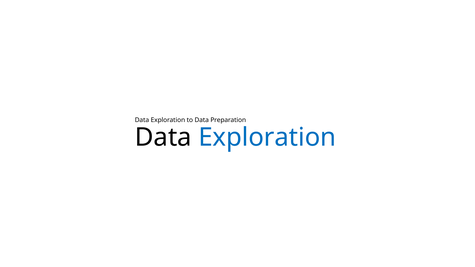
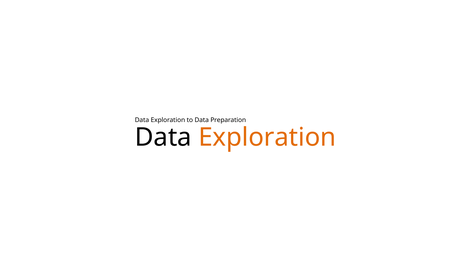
Exploration colour: blue -> orange (267, 137)
